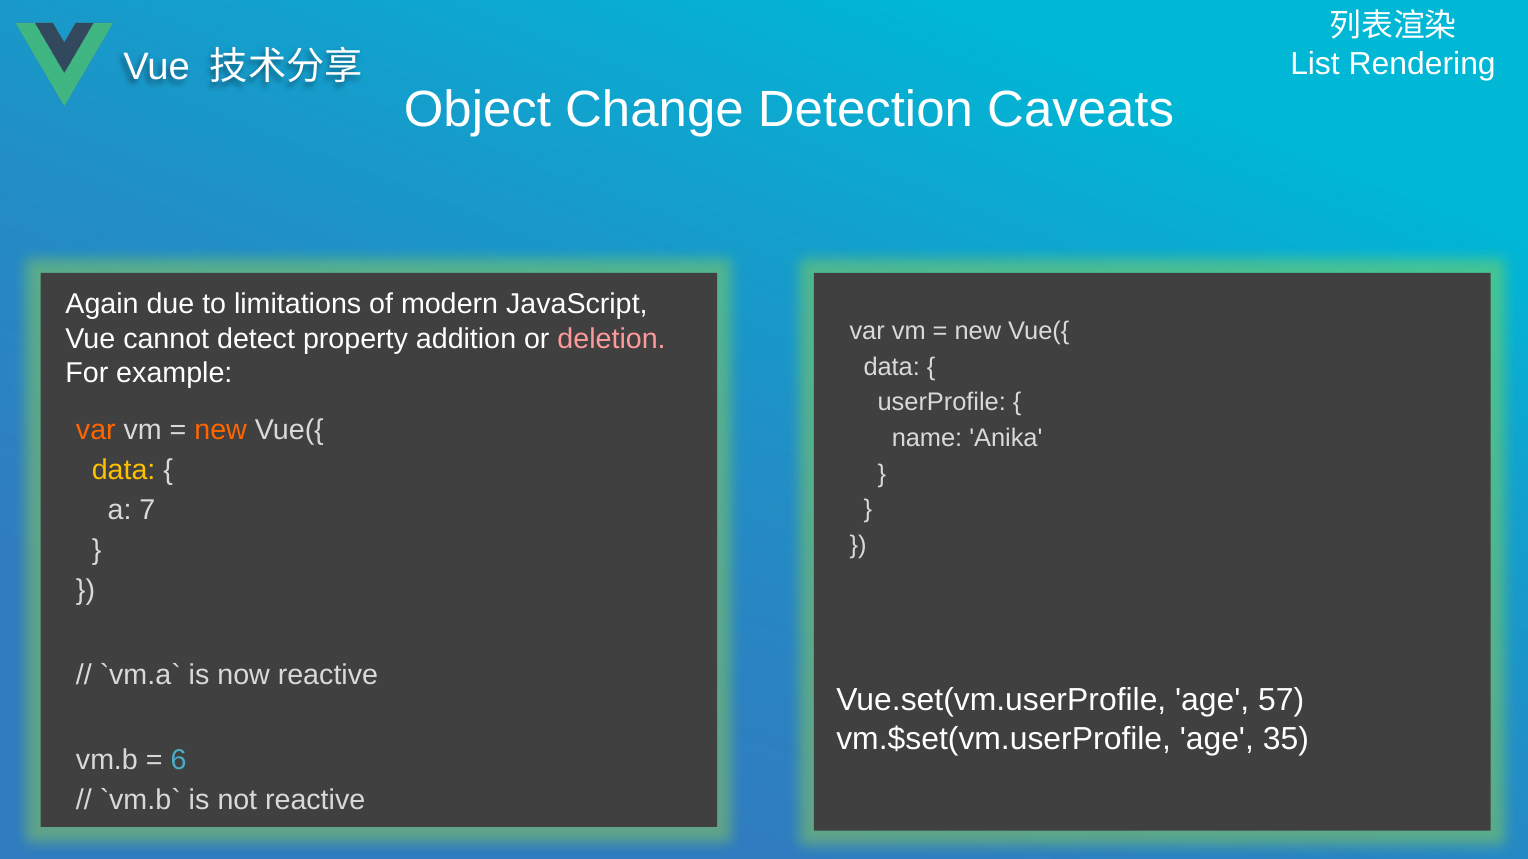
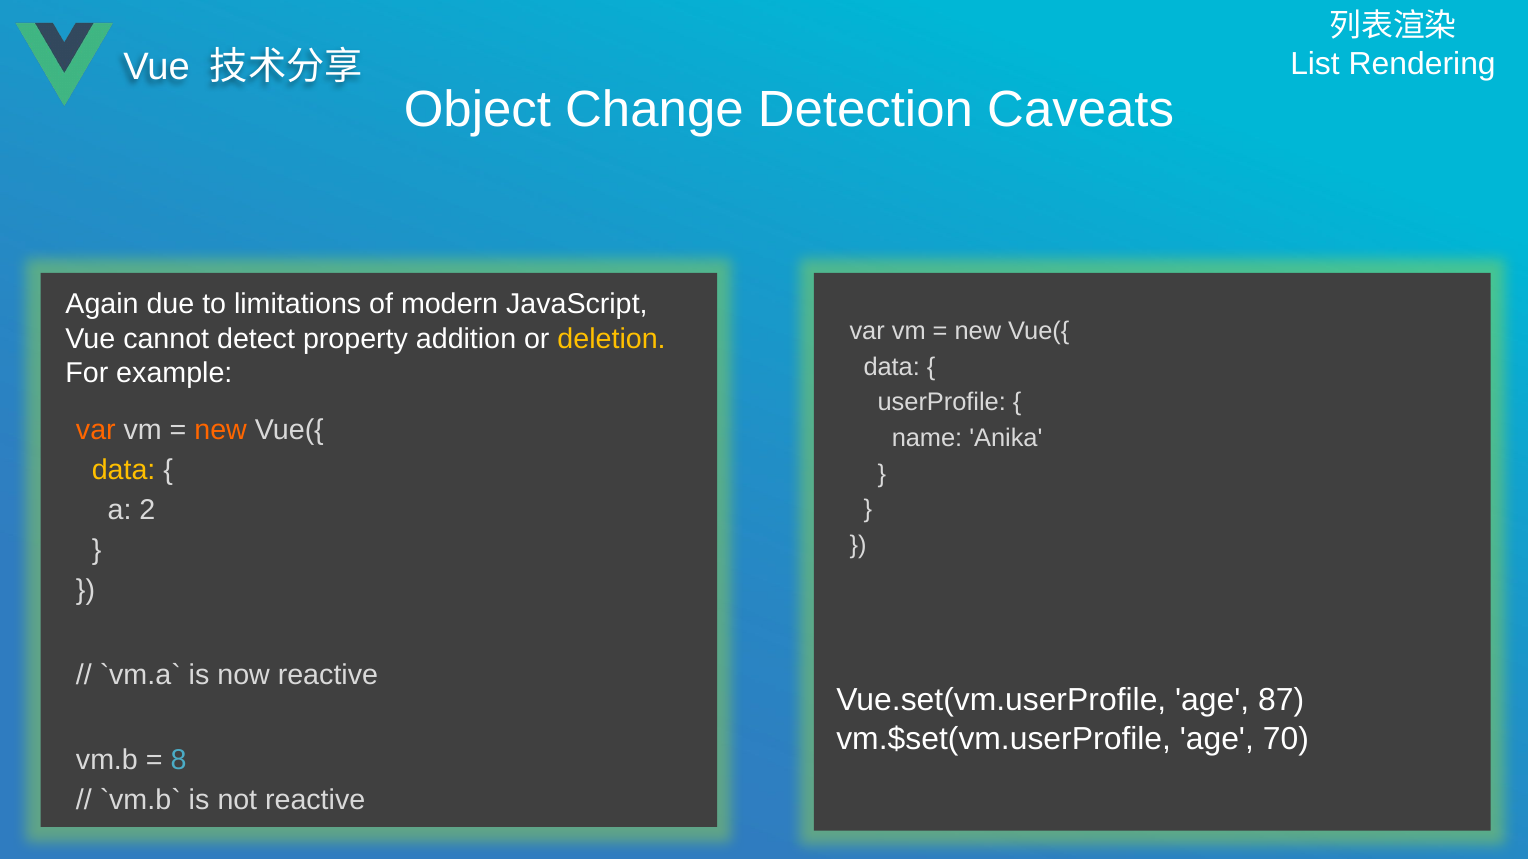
deletion colour: pink -> yellow (612, 339)
7: 7 -> 2 (147, 511)
57: 57 -> 87 (1281, 701)
35: 35 -> 70 (1286, 739)
6: 6 -> 8 (179, 760)
